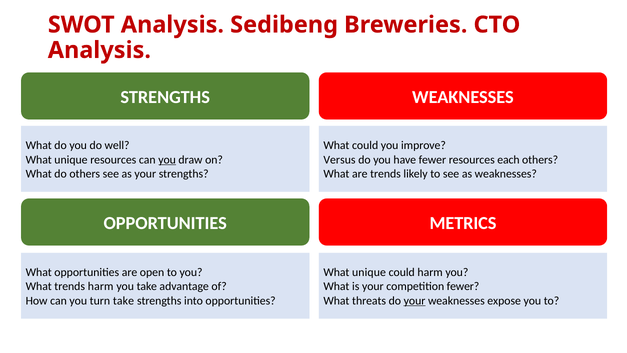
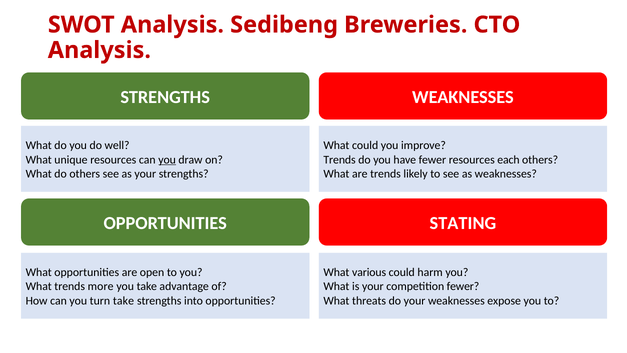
Versus: Versus -> Trends (340, 159)
METRICS: METRICS -> STATING (463, 223)
unique: unique -> various (369, 272)
trends harm: harm -> more (101, 286)
your underline: present -> none (415, 300)
